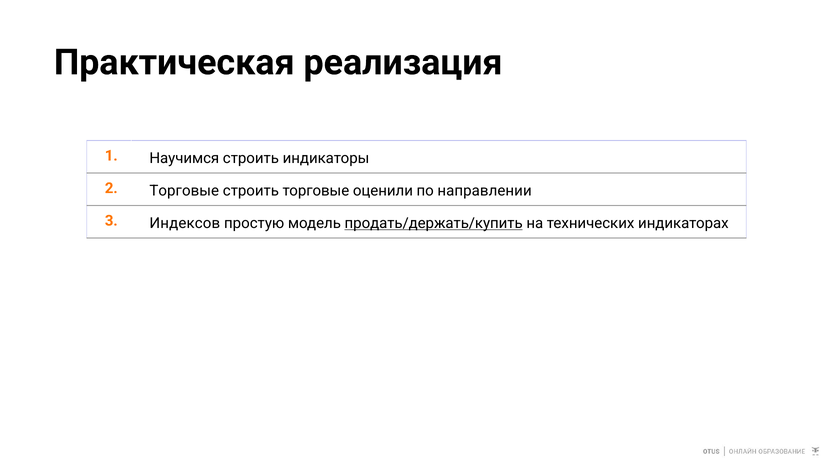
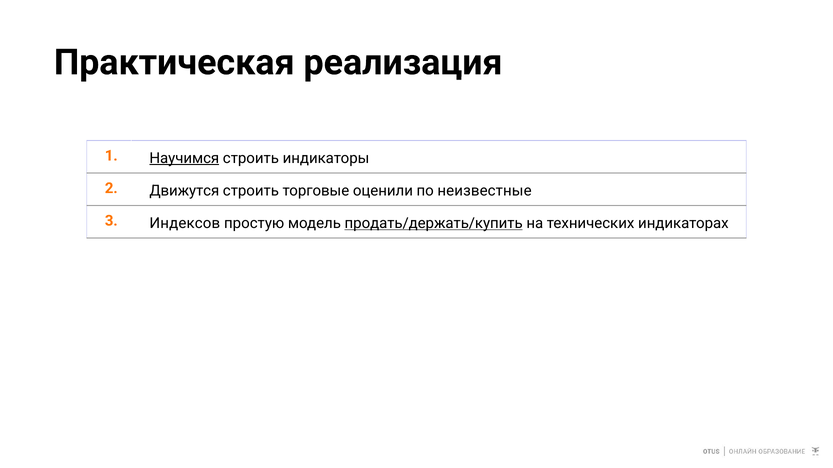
Научимся underline: none -> present (184, 158)
2 Торговые: Торговые -> Движутся (184, 191)
направлении: направлении -> неизвестные (485, 191)
